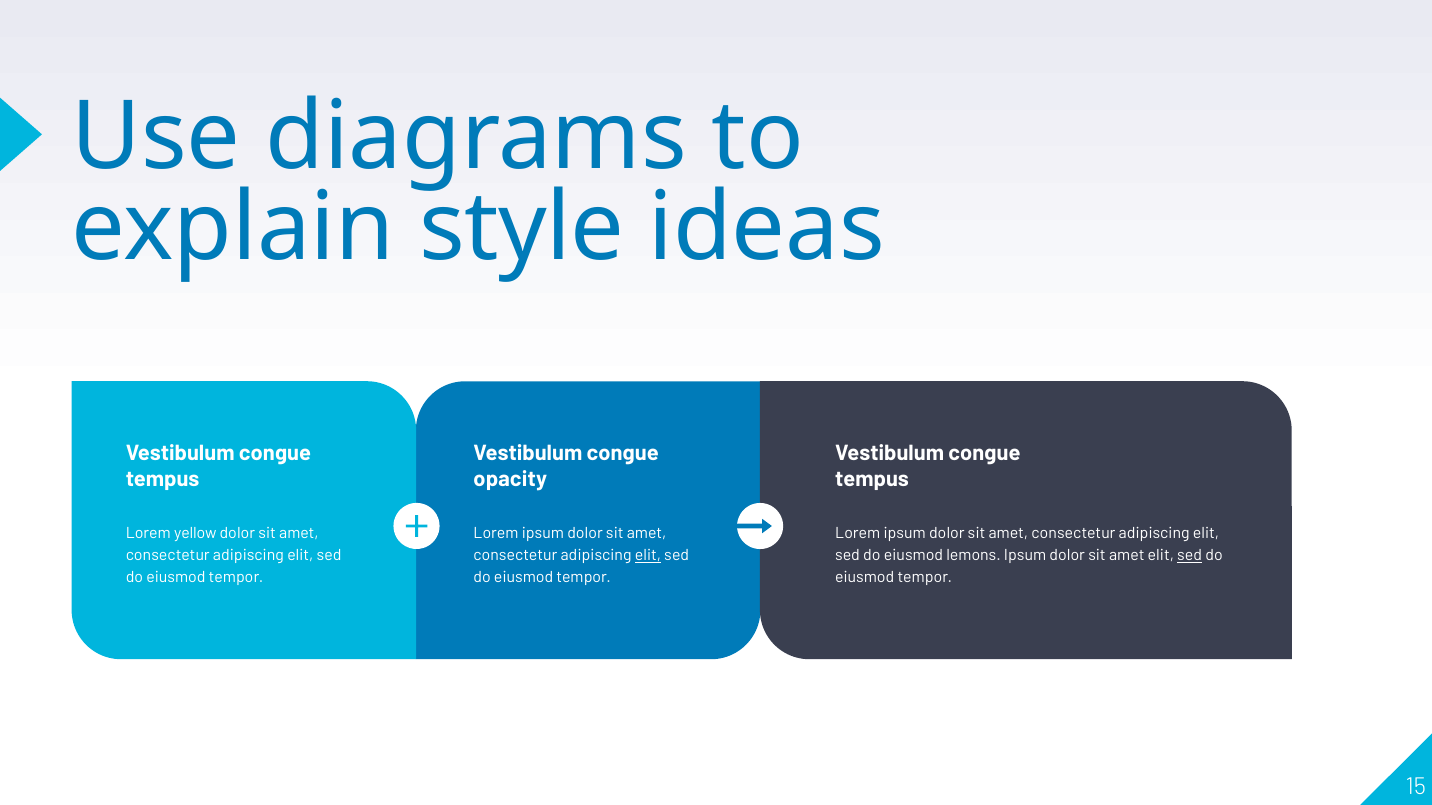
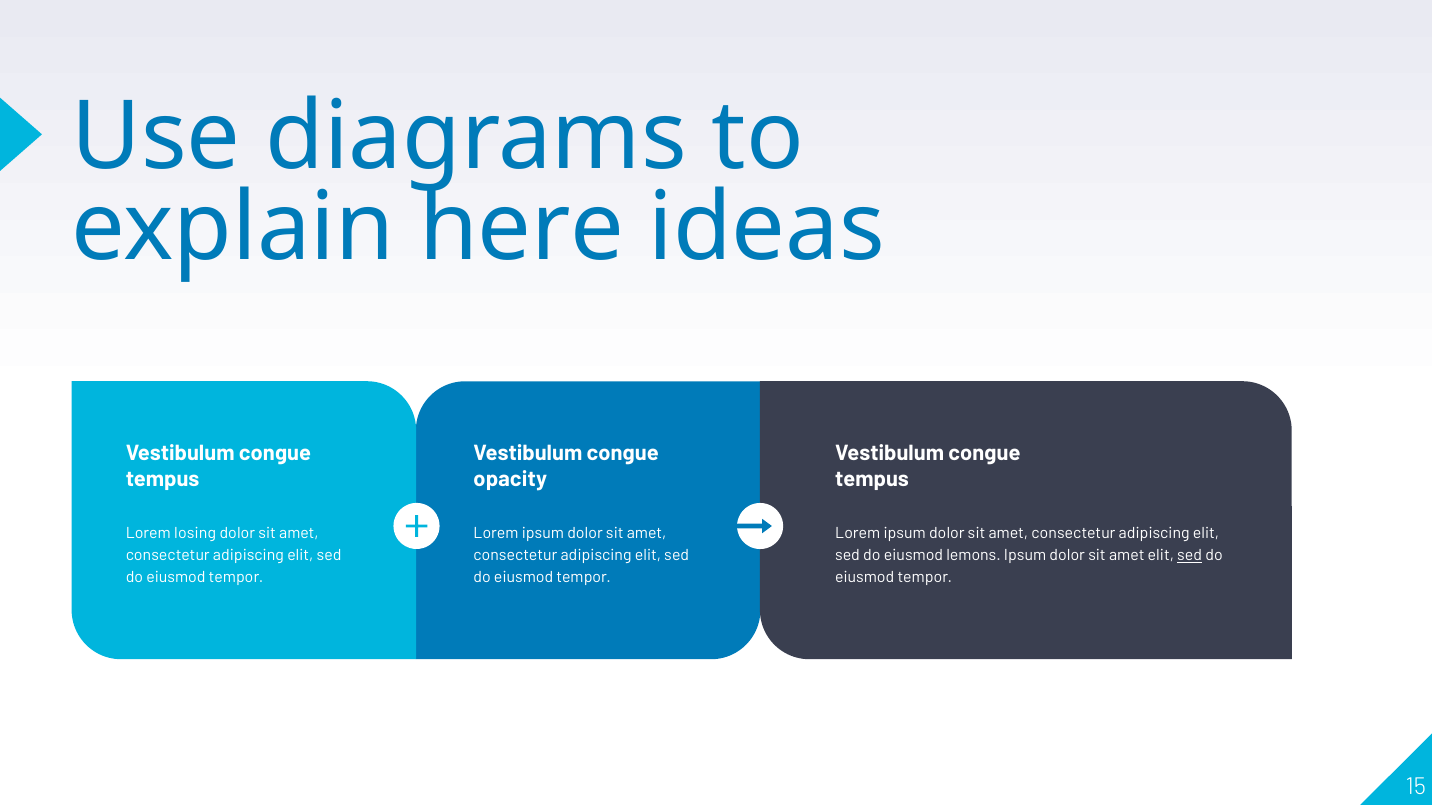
style: style -> here (522, 228)
yellow: yellow -> losing (195, 534)
elit underline: present -> none (648, 556)
